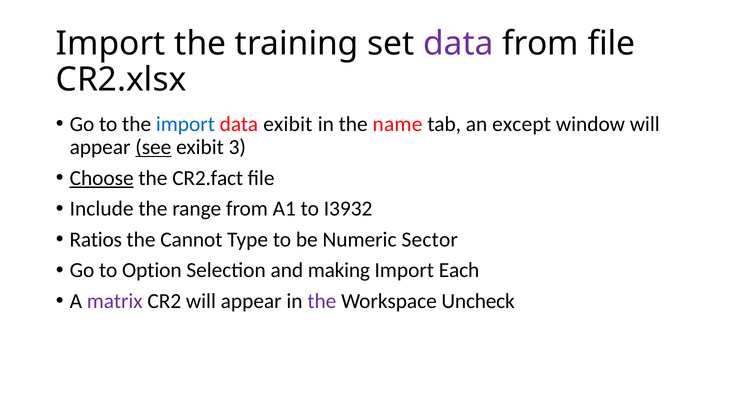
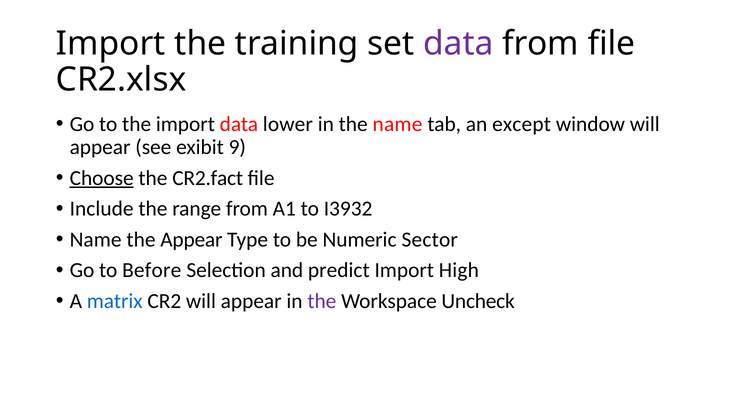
import colour: blue -> black (185, 124)
data exibit: exibit -> lower (288, 124)
see underline: present -> none (153, 147)
3: 3 -> 9 (237, 147)
Ratios: Ratios -> Name (96, 239)
the Cannot: Cannot -> Appear (191, 239)
Option: Option -> Before (152, 270)
making: making -> predict (339, 270)
Each: Each -> High (459, 270)
matrix colour: purple -> blue (115, 301)
